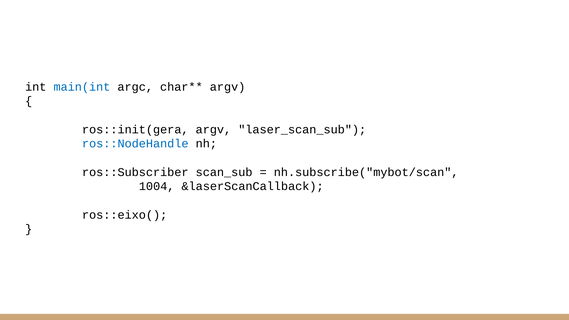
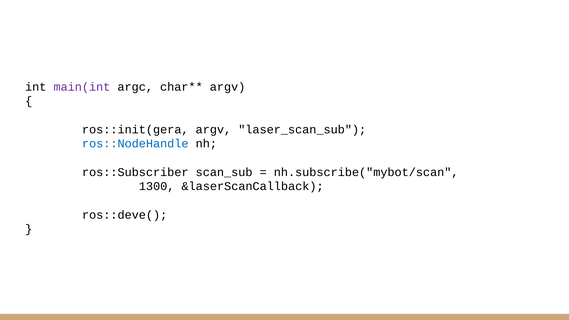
main(int colour: blue -> purple (82, 87)
1004: 1004 -> 1300 (157, 186)
ros::eixo(: ros::eixo( -> ros::deve( (125, 215)
